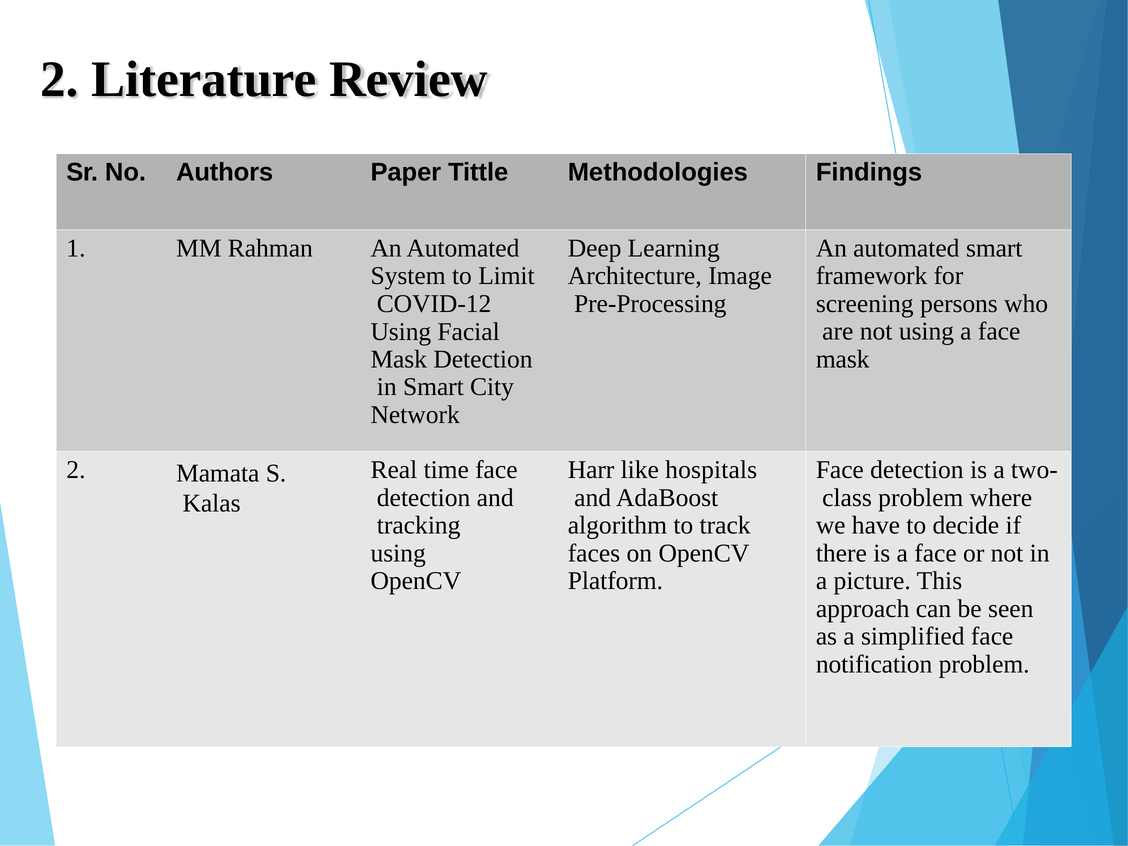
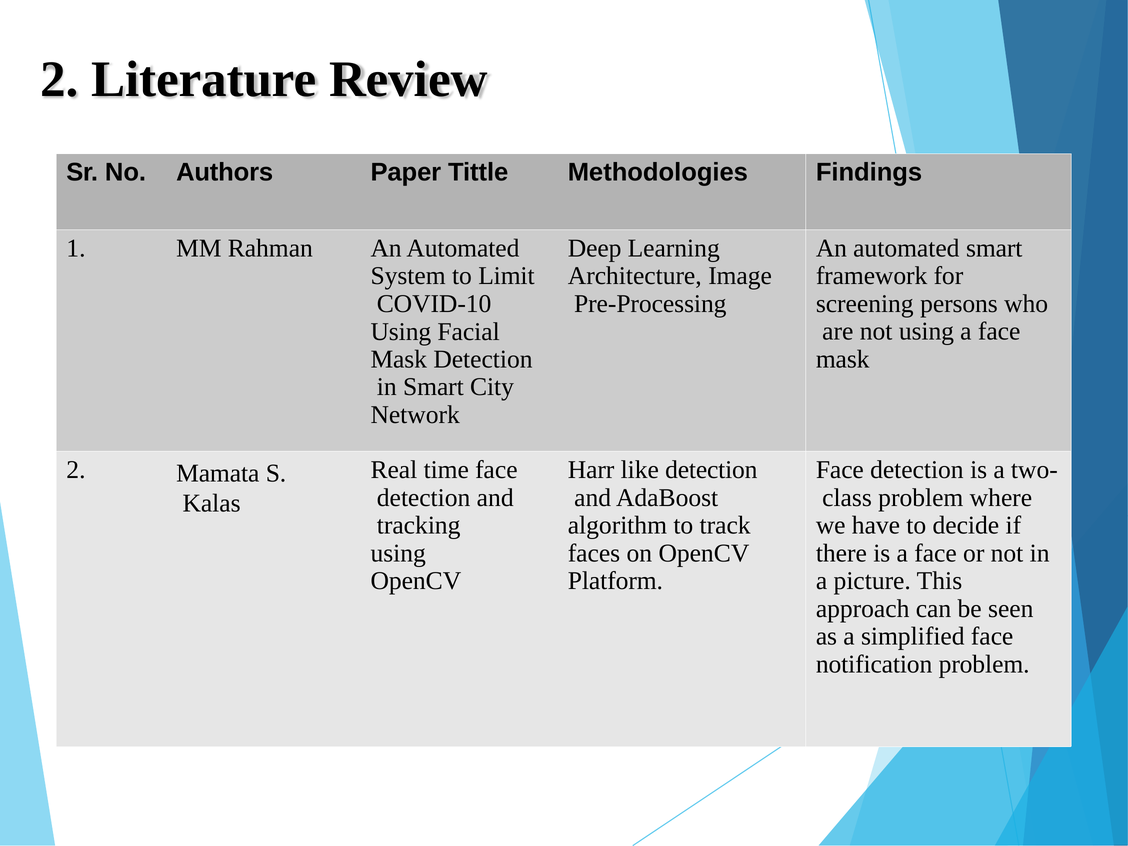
COVID-12: COVID-12 -> COVID-10 (434, 304)
like hospitals: hospitals -> detection (711, 470)
